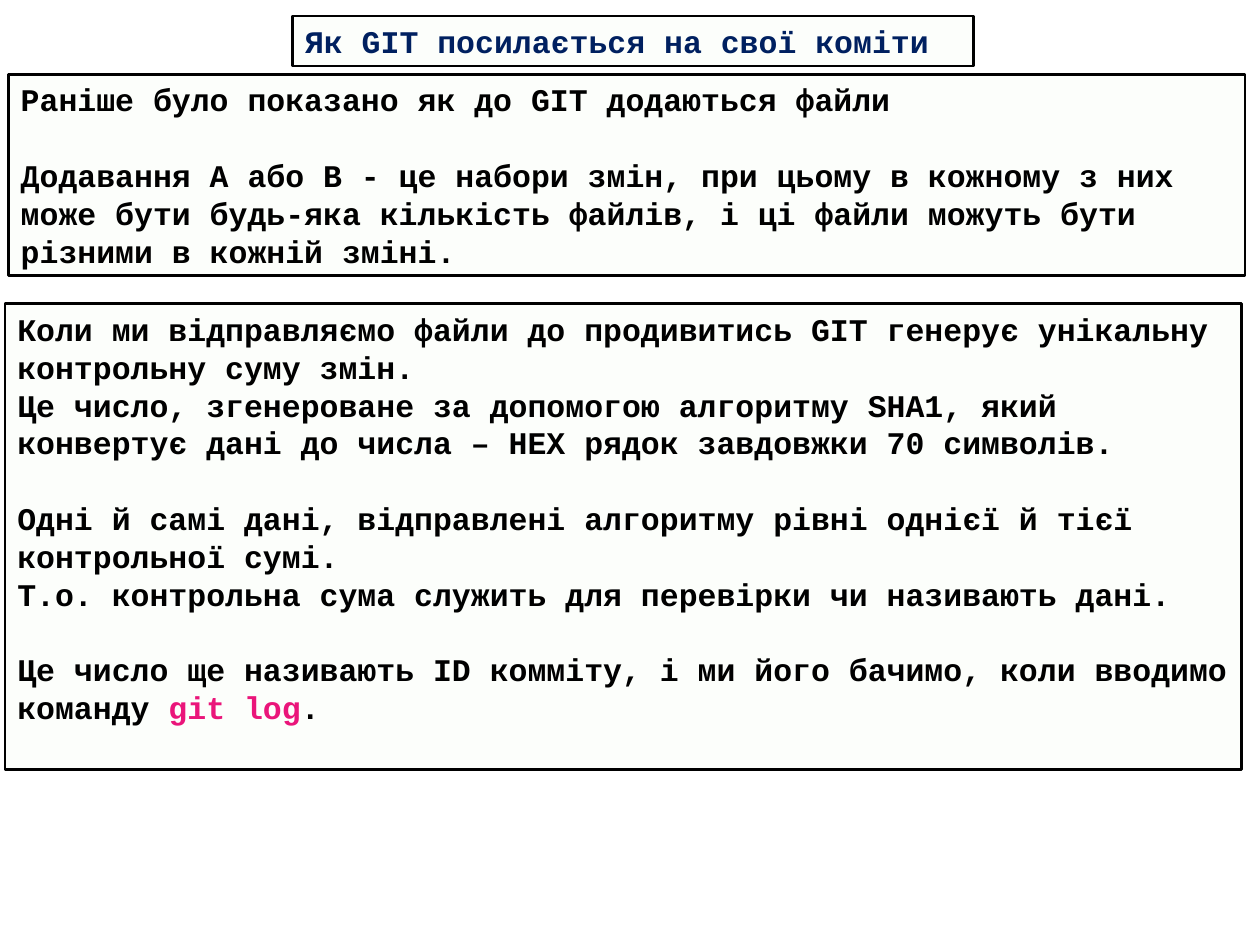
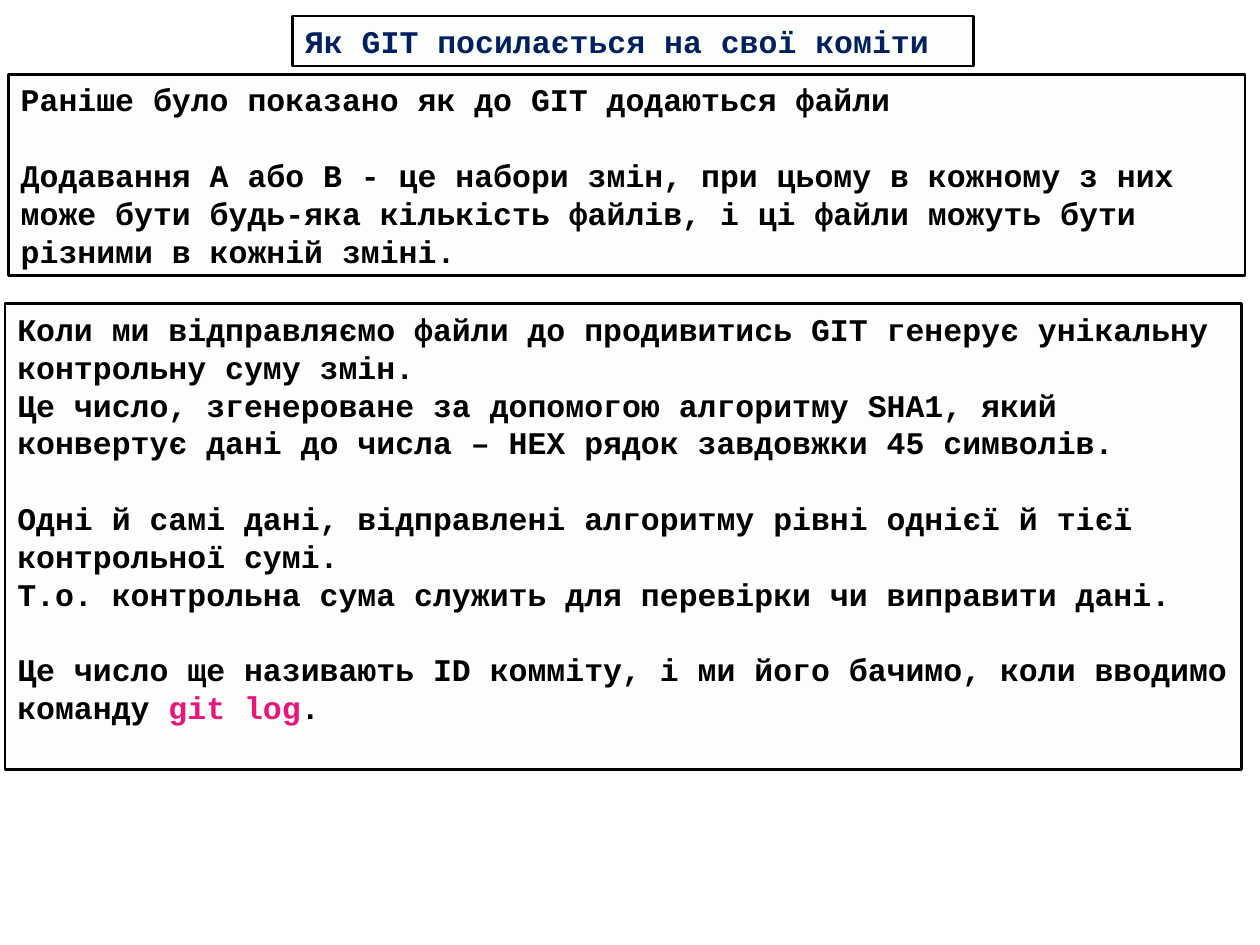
70: 70 -> 45 (906, 444)
чи називають: називають -> виправити (972, 596)
